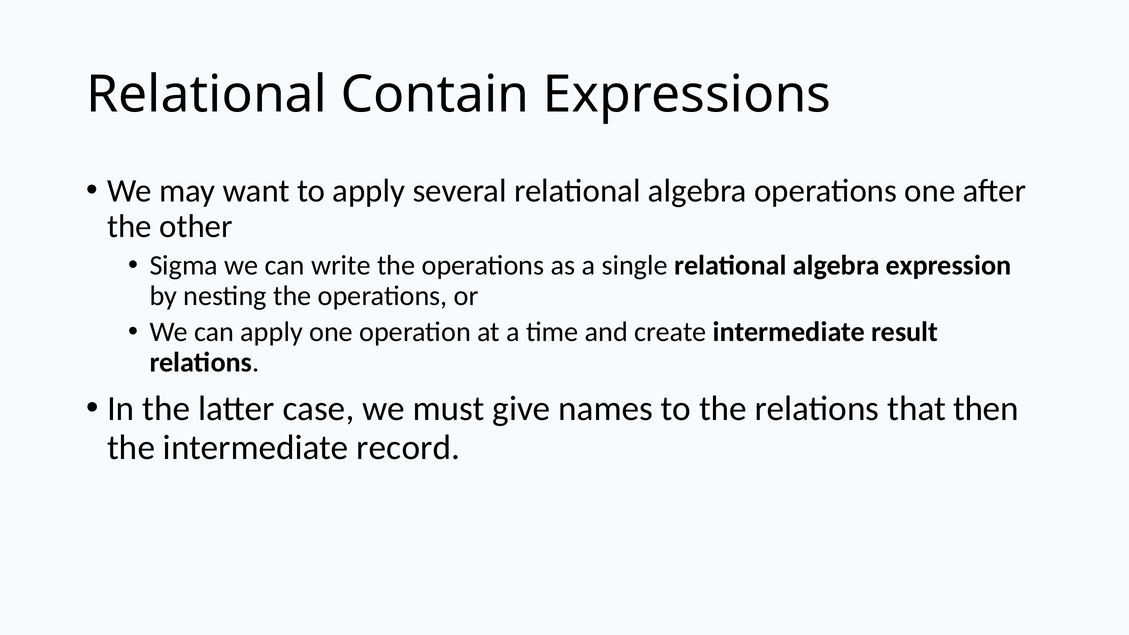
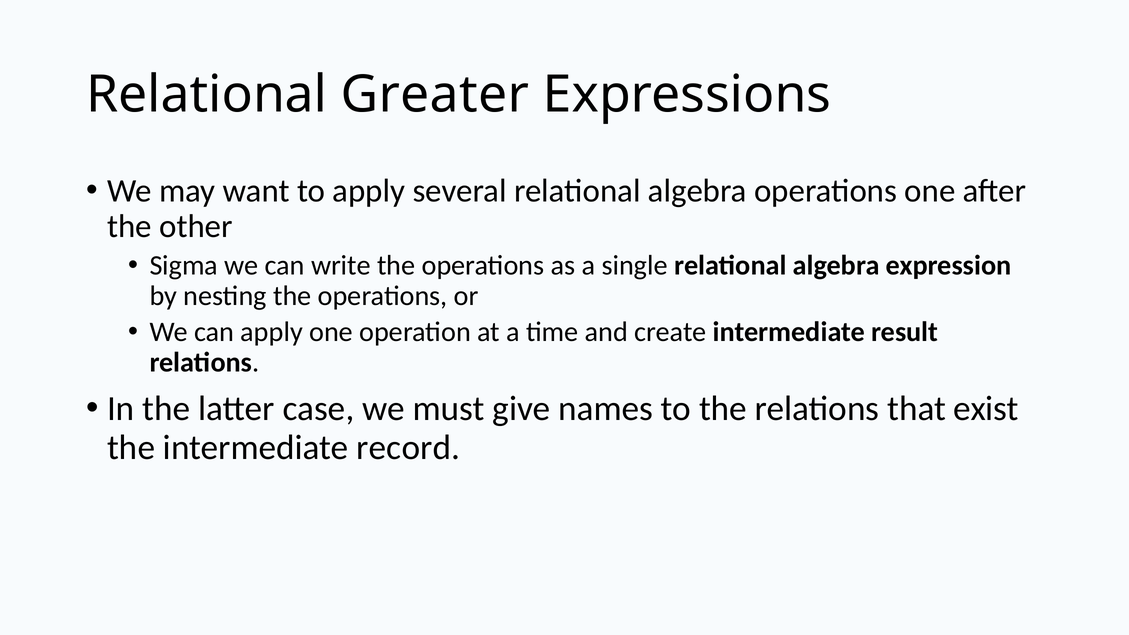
Contain: Contain -> Greater (435, 95)
then: then -> exist (986, 409)
